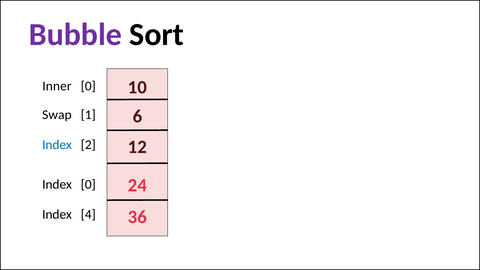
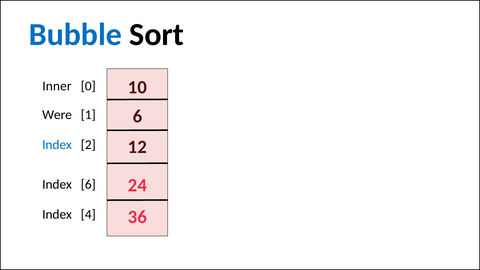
Bubble colour: purple -> blue (75, 34)
Swap: Swap -> Were (57, 115)
Index 0: 0 -> 6 (88, 184)
